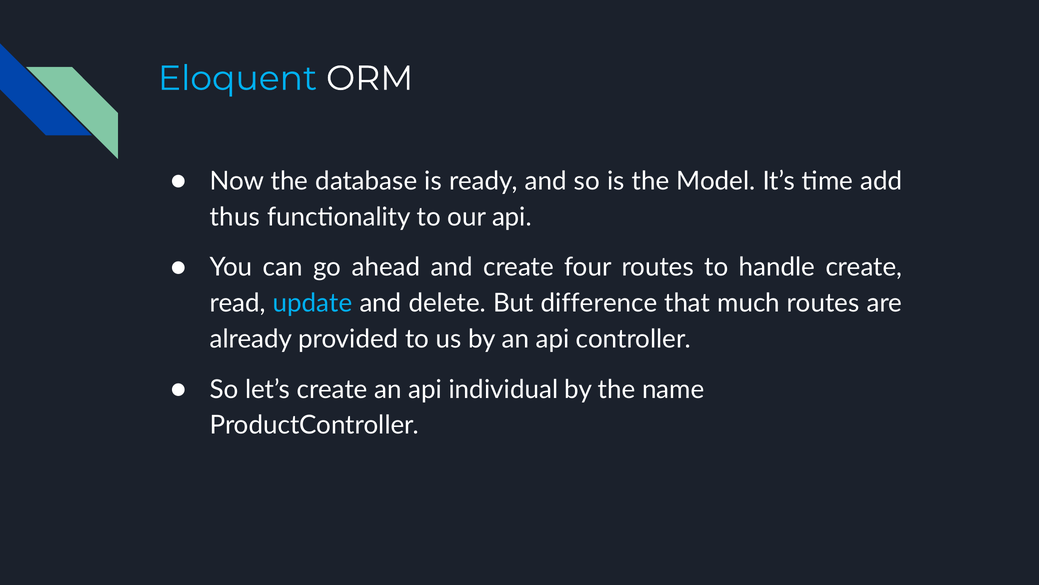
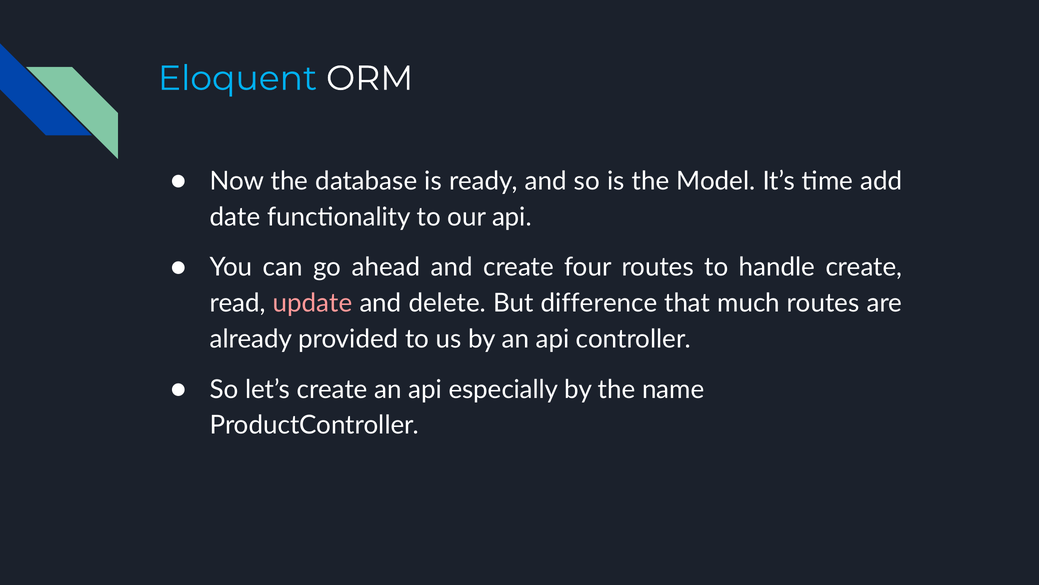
thus: thus -> date (235, 217)
update colour: light blue -> pink (313, 303)
individual: individual -> especially (503, 389)
